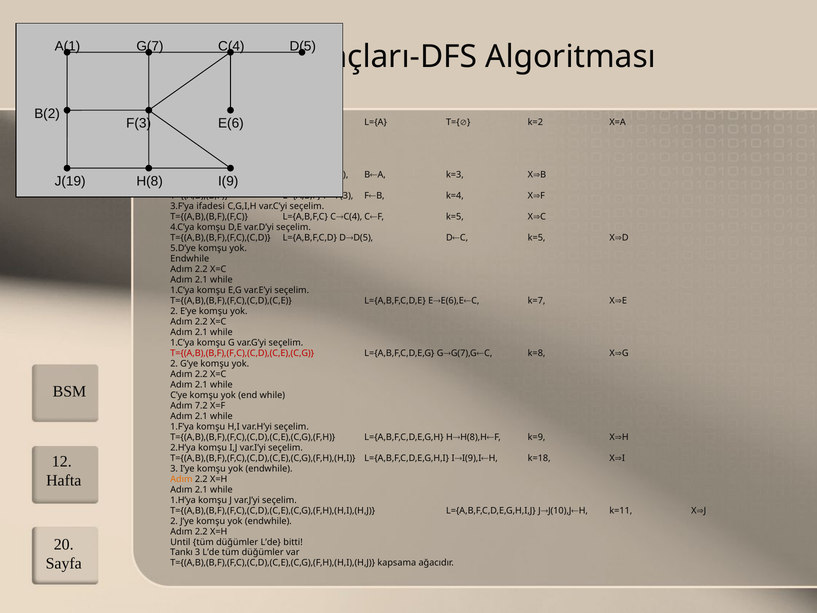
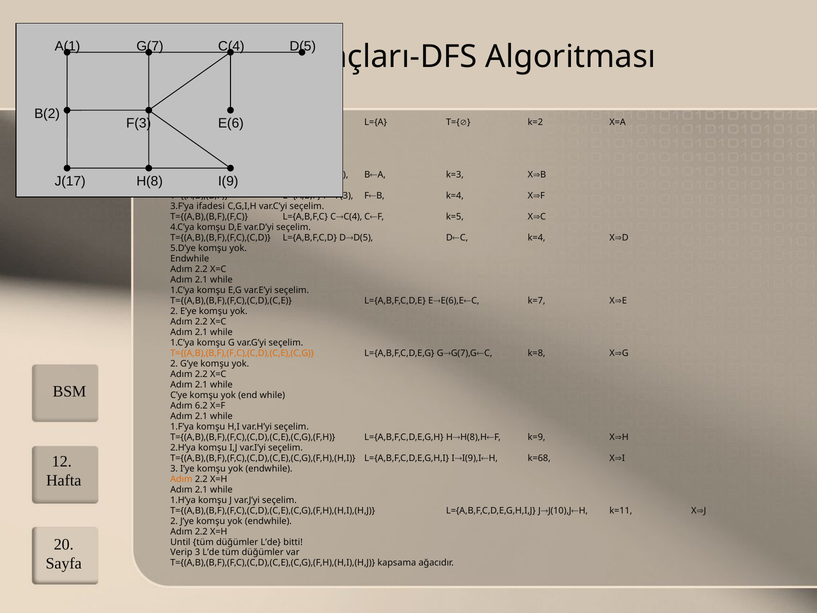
J(19: J(19 -> J(17 (70, 181)
DC k=5: k=5 -> k=4 (537, 238)
T={(A,B),(B,F),(F,C),(C,D),(C,E),(C,G colour: red -> orange (242, 353)
7.2: 7.2 -> 6.2 (201, 405)
k=18: k=18 -> k=68 (539, 458)
Tankı: Tankı -> Verip (181, 552)
